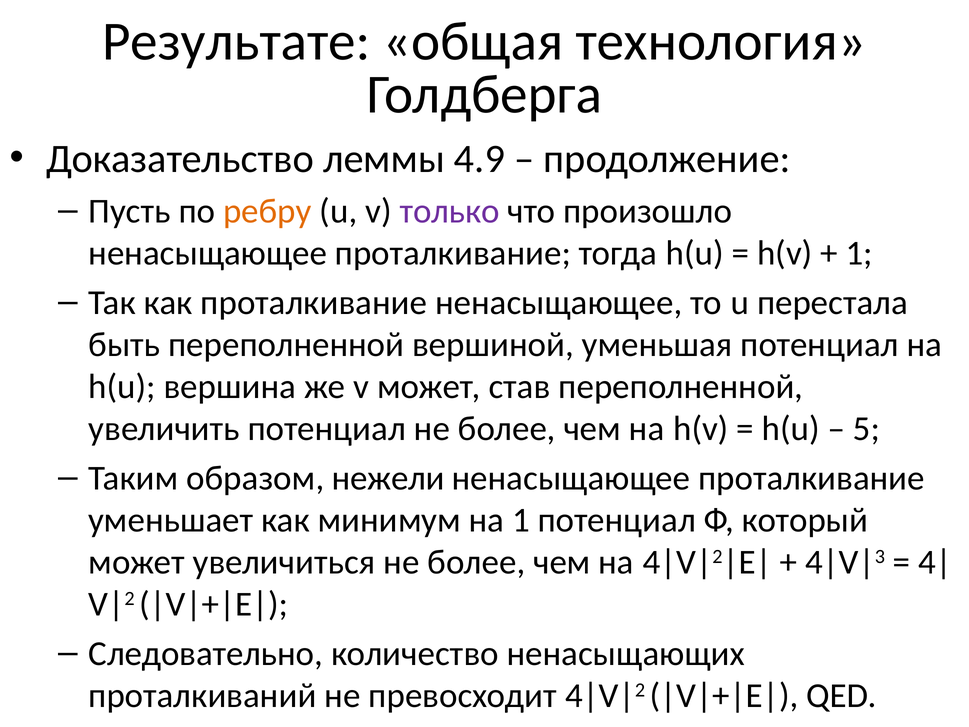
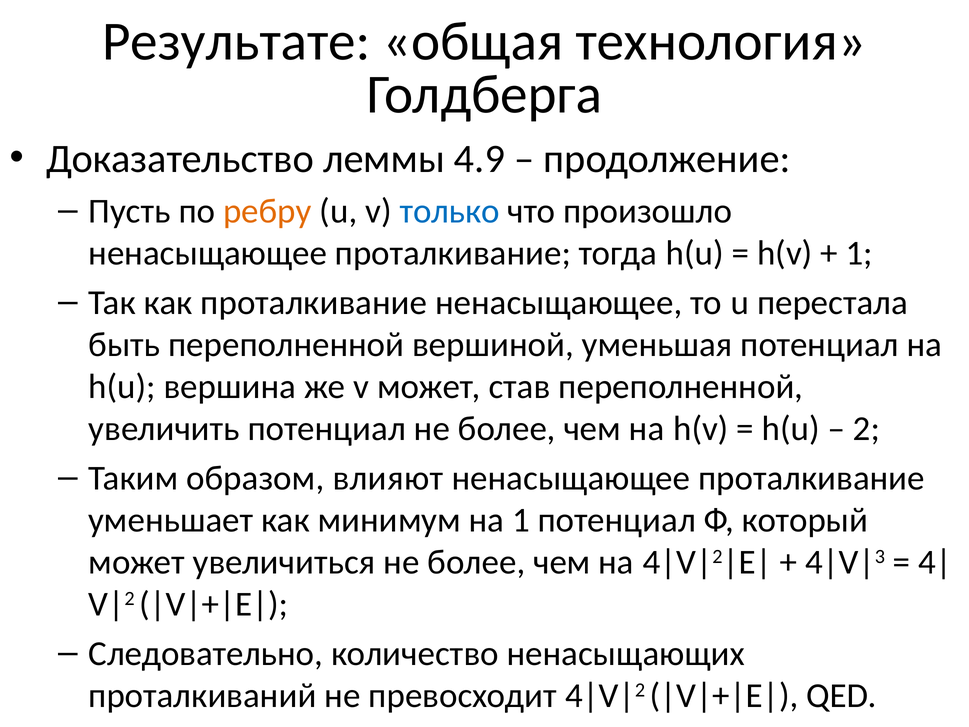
только colour: purple -> blue (450, 211)
5: 5 -> 2 (867, 428)
нежели: нежели -> влияют (388, 478)
